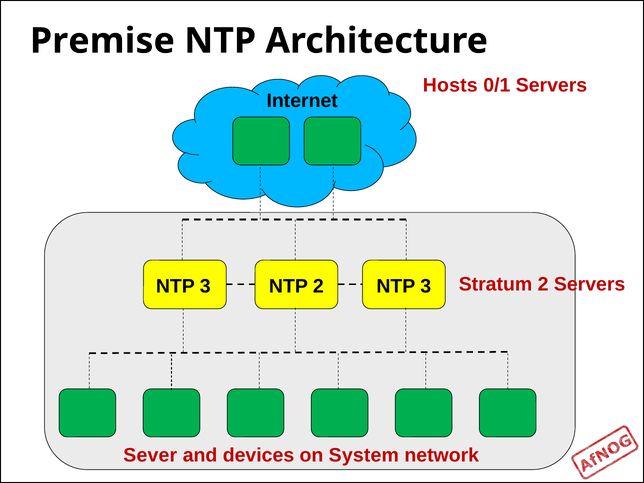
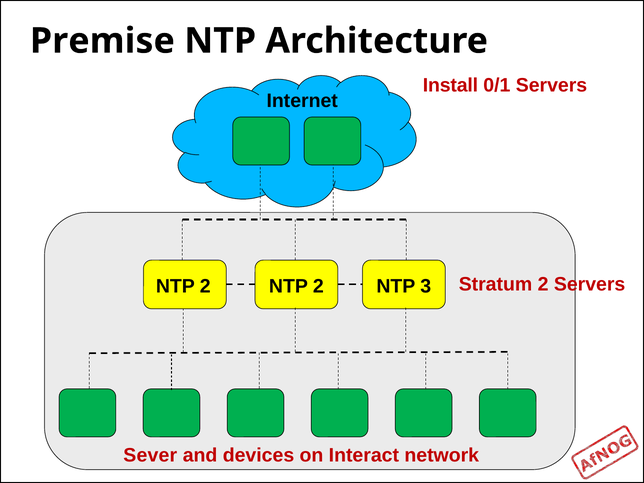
Hosts: Hosts -> Install (450, 85)
3: 3 -> 2 (205, 286)
System: System -> Interact (364, 455)
